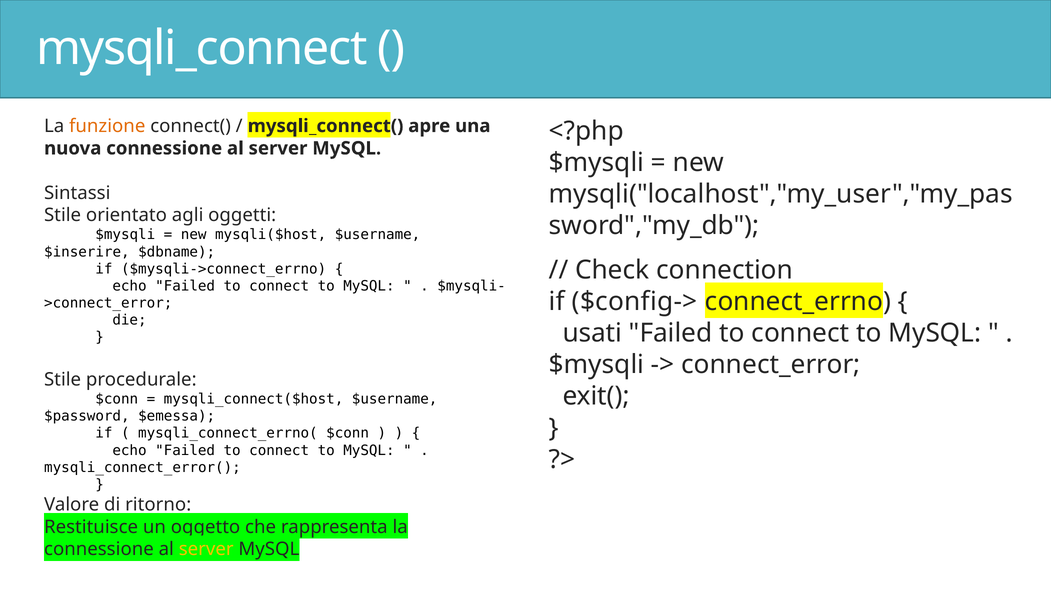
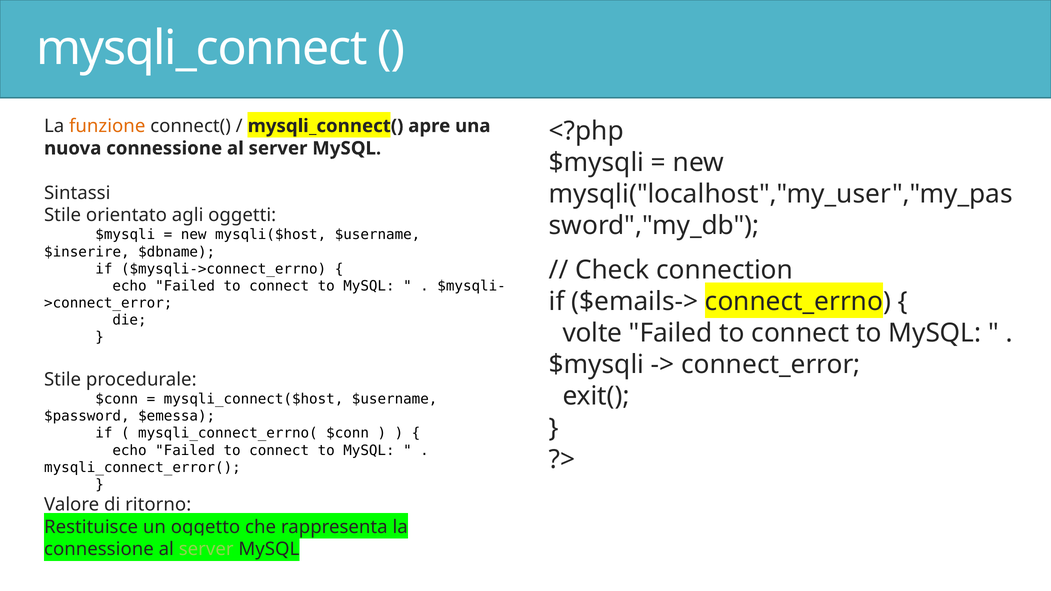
$config->: $config-> -> $emails-> (635, 302)
usati: usati -> volte (592, 333)
server colour: yellow -> light green (206, 549)
